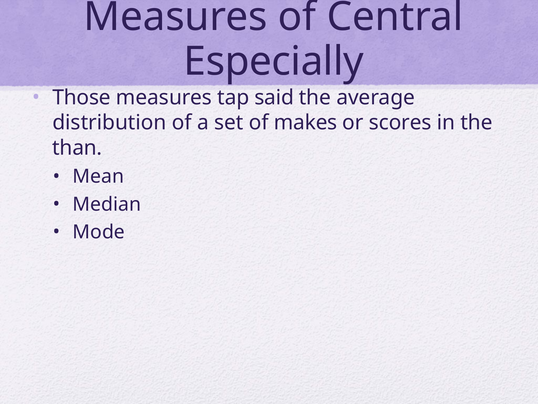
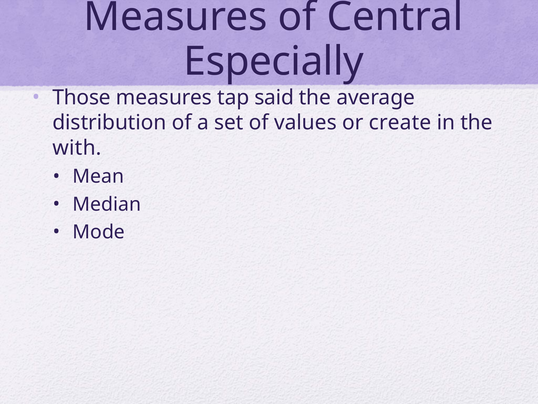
makes: makes -> values (305, 123)
scores: scores -> create (400, 123)
than: than -> with (77, 148)
